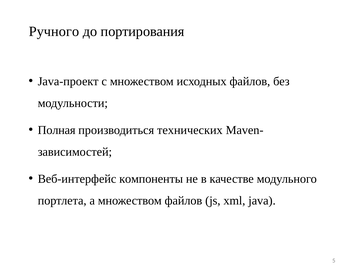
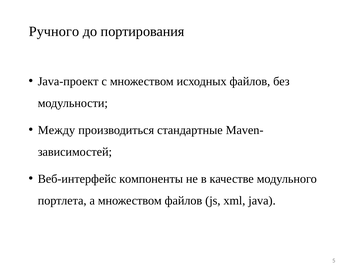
Полная: Полная -> Между (56, 130)
технических: технических -> стандартные (190, 130)
